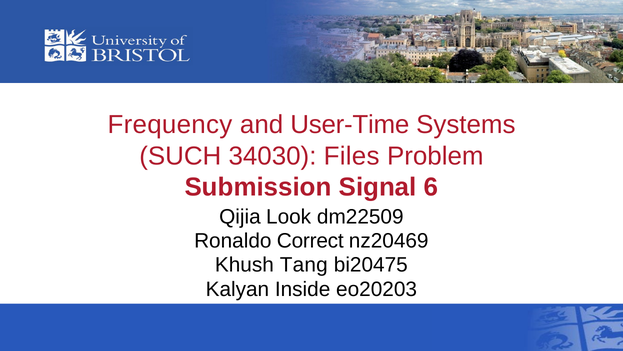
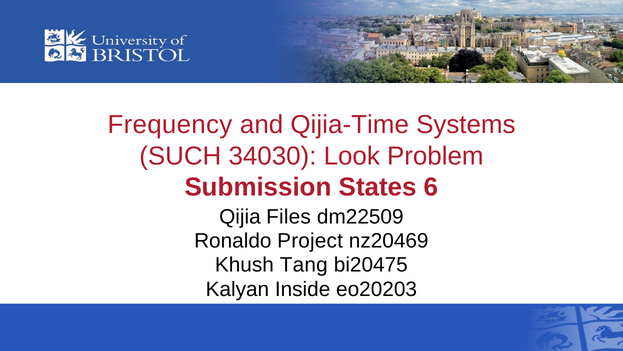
User-Time: User-Time -> Qijia-Time (350, 125)
Files: Files -> Look (352, 156)
Signal: Signal -> States (378, 187)
Look: Look -> Files (289, 216)
Correct: Correct -> Project (310, 241)
